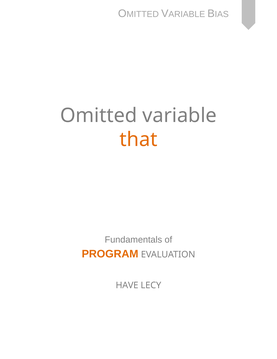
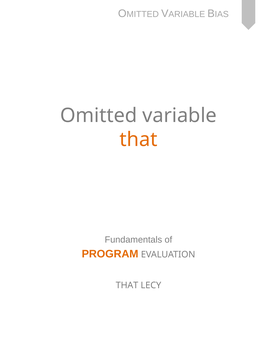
HAVE: HAVE -> THAT (127, 285)
